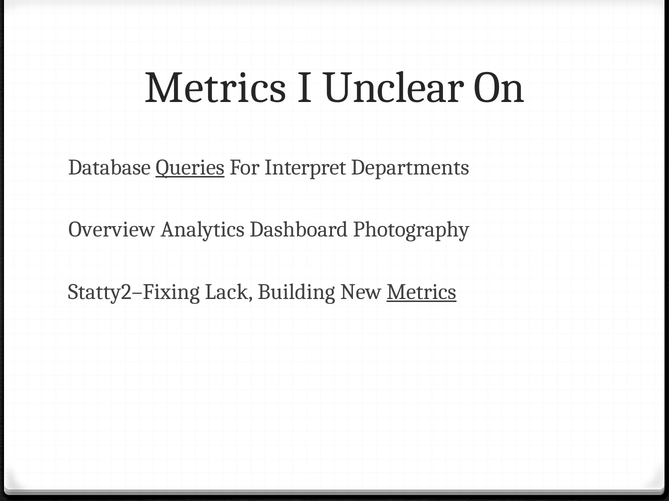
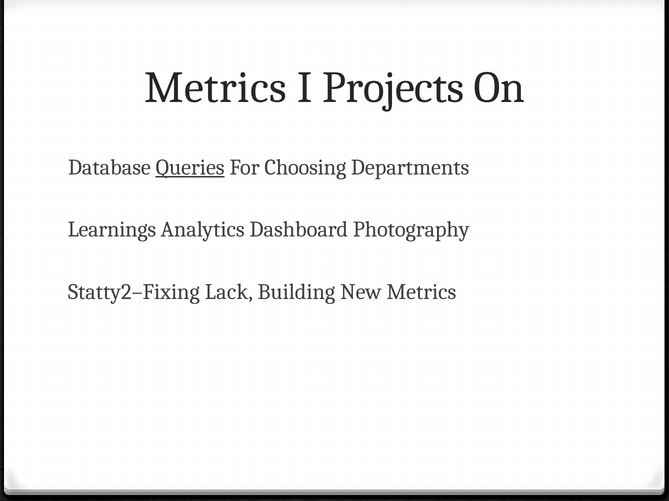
Unclear: Unclear -> Projects (393, 88)
Interpret: Interpret -> Choosing (305, 167)
Overview: Overview -> Learnings (112, 230)
Metrics underline: present -> none (421, 292)
